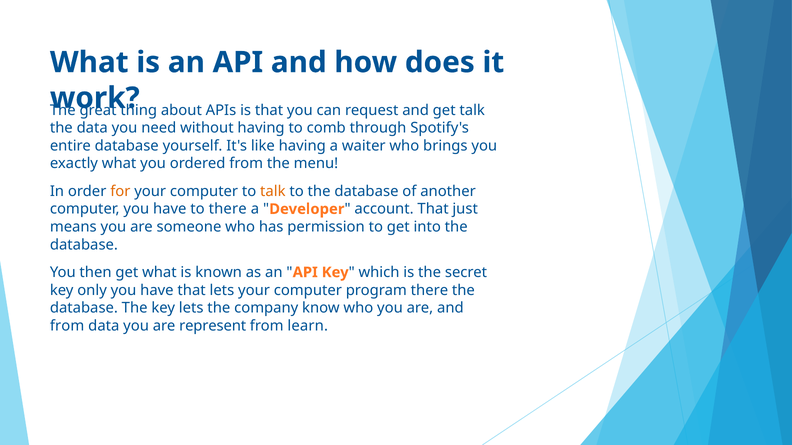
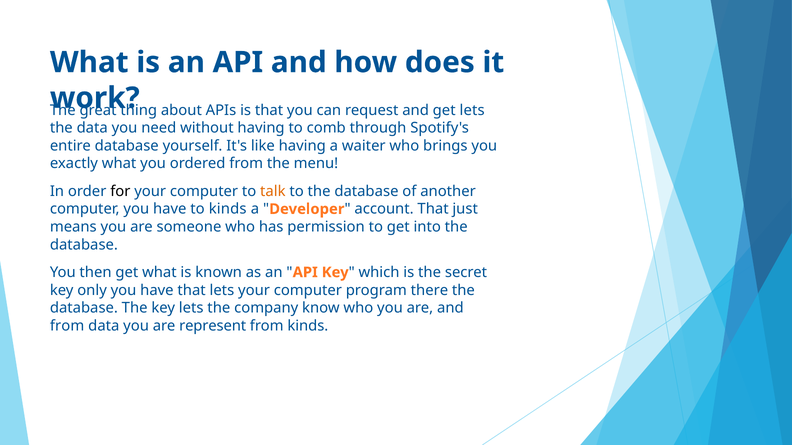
get talk: talk -> lets (472, 110)
for colour: orange -> black (120, 191)
to there: there -> kinds (228, 209)
from learn: learn -> kinds (308, 326)
